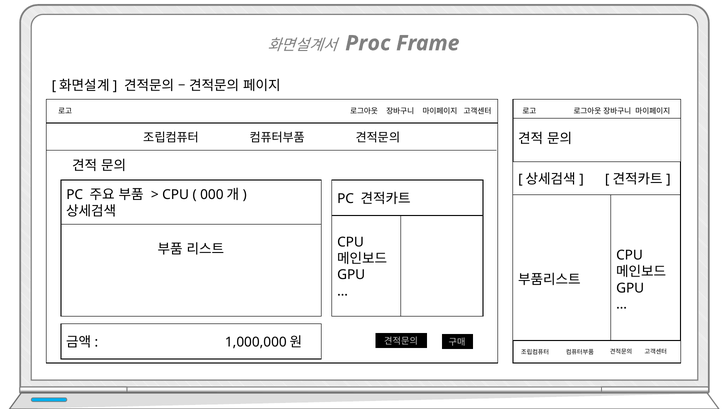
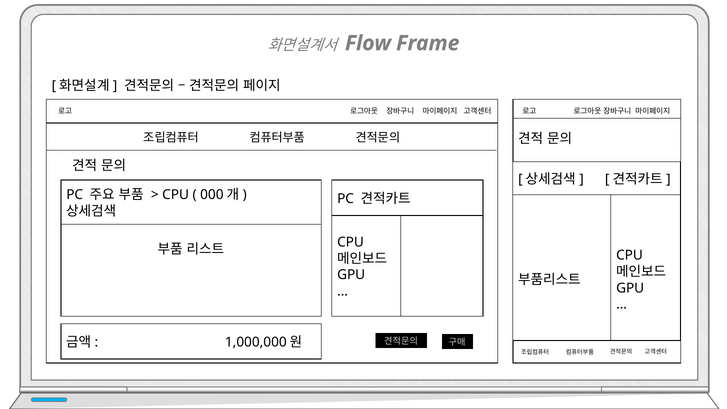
Proc: Proc -> Flow (368, 43)
